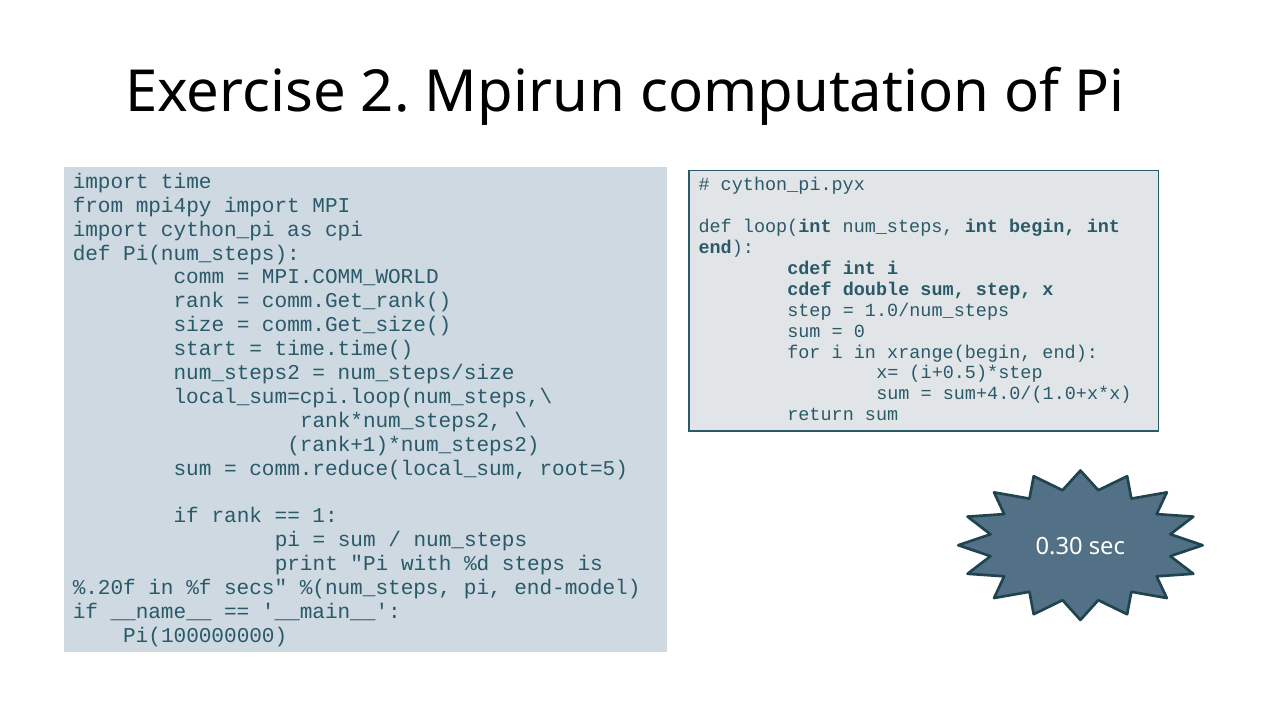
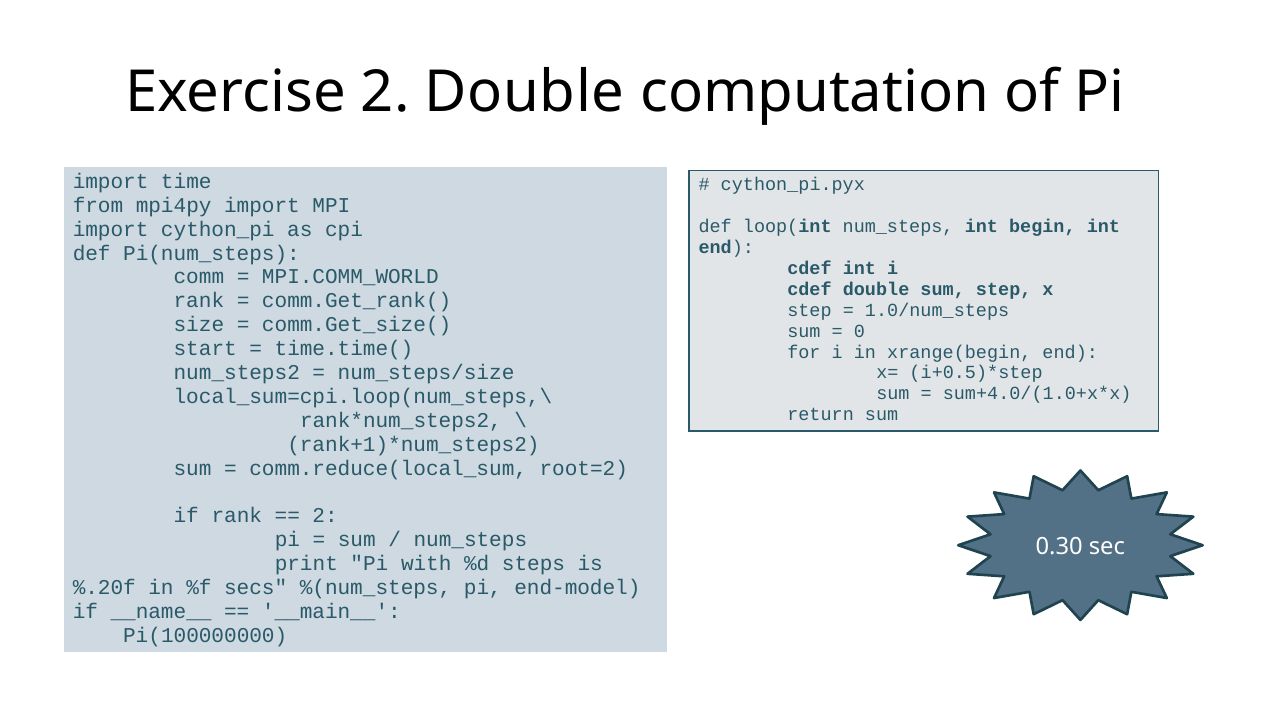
2 Mpirun: Mpirun -> Double (525, 92)
root=5: root=5 -> root=2 (584, 468)
1: 1 -> 2 (325, 516)
